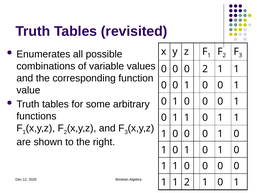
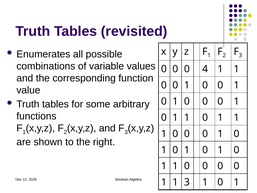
0 2: 2 -> 4 (205, 69)
1 2: 2 -> 3 (187, 182)
